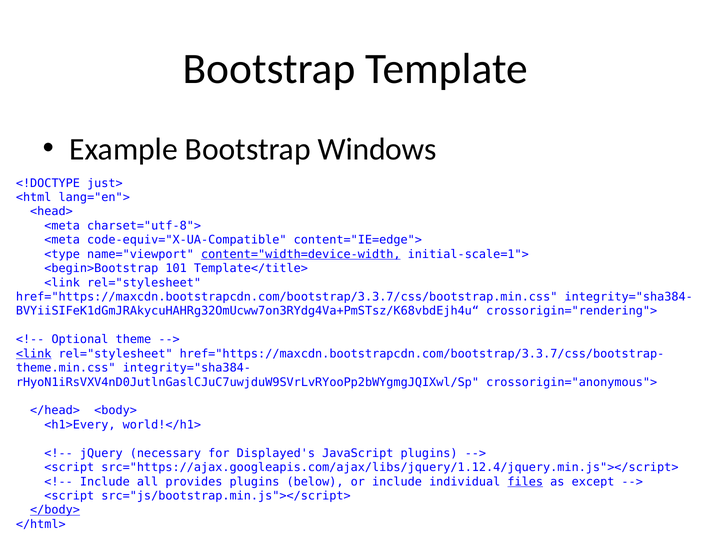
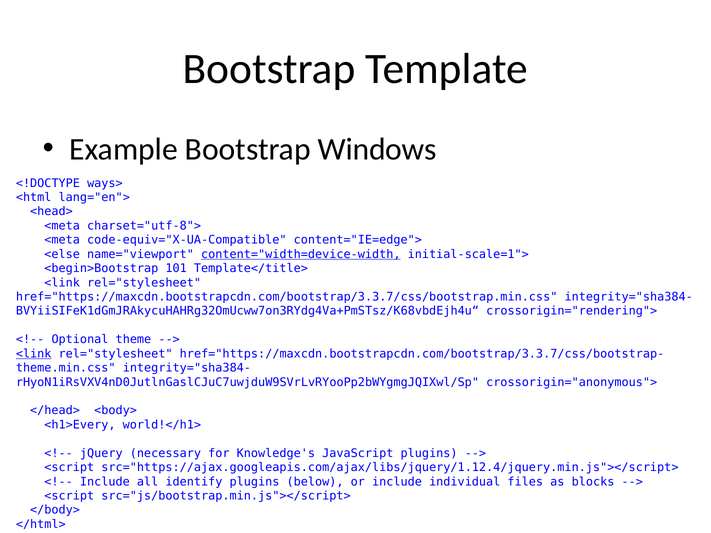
just>: just> -> ways> (105, 183)
<type: <type -> <else (62, 254)
Displayed's: Displayed's -> Knowledge's (276, 453)
provides: provides -> identify (194, 482)
files underline: present -> none (525, 482)
except: except -> blocks (593, 482)
</body> underline: present -> none (55, 510)
